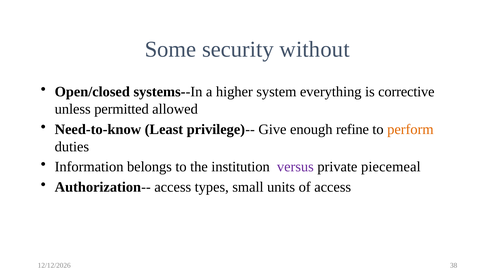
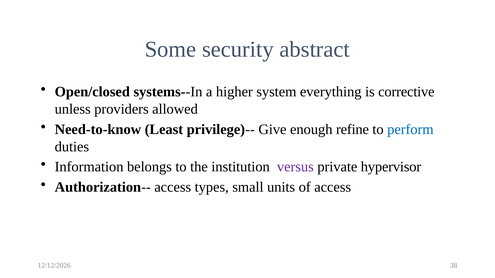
without: without -> abstract (315, 50)
permitted: permitted -> providers (121, 109)
perform colour: orange -> blue (410, 129)
piecemeal: piecemeal -> hypervisor (391, 167)
